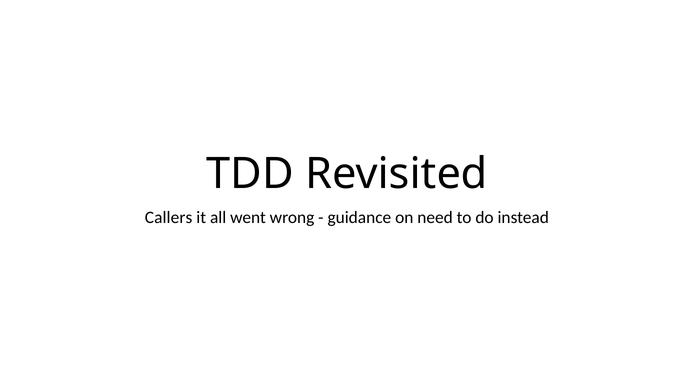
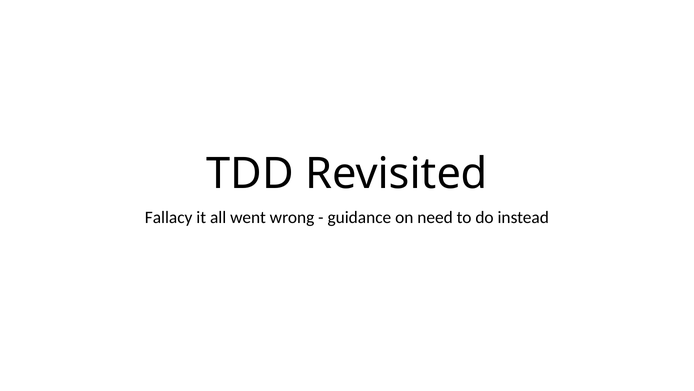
Callers: Callers -> Fallacy (169, 217)
